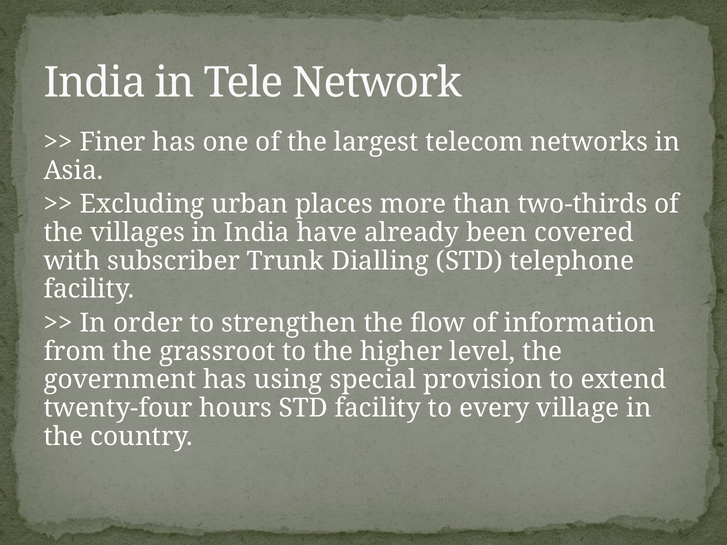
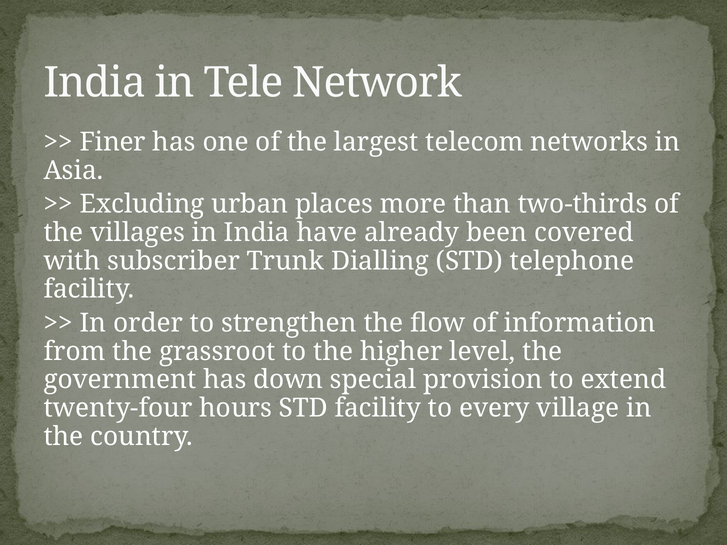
using: using -> down (288, 380)
